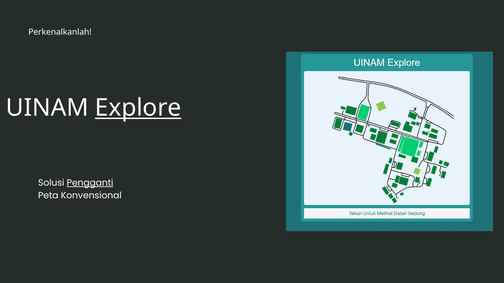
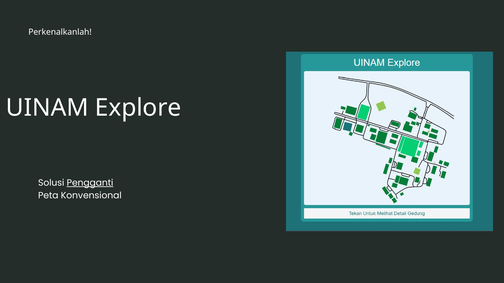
Explore underline: present -> none (138, 108)
